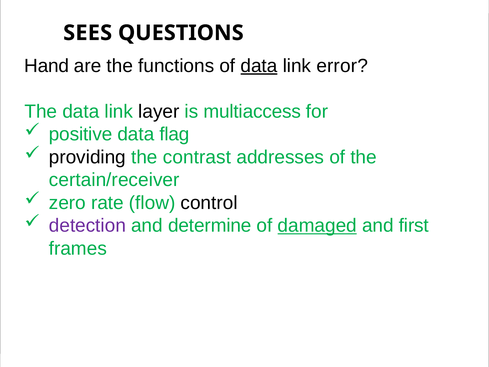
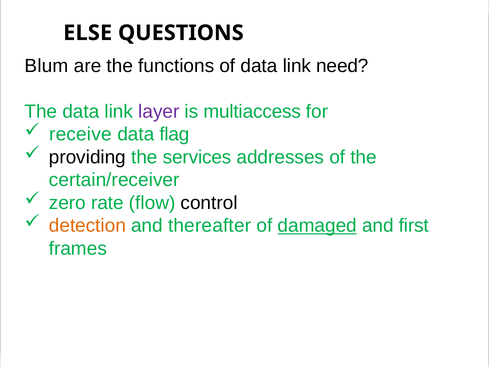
SEES: SEES -> ELSE (88, 33)
Hand: Hand -> Blum (46, 66)
data underline: present -> none (259, 66)
error: error -> need (342, 66)
layer colour: black -> purple (159, 111)
positive: positive -> receive (80, 134)
contrast: contrast -> services (197, 157)
detection colour: purple -> orange (87, 226)
determine: determine -> thereafter (210, 226)
